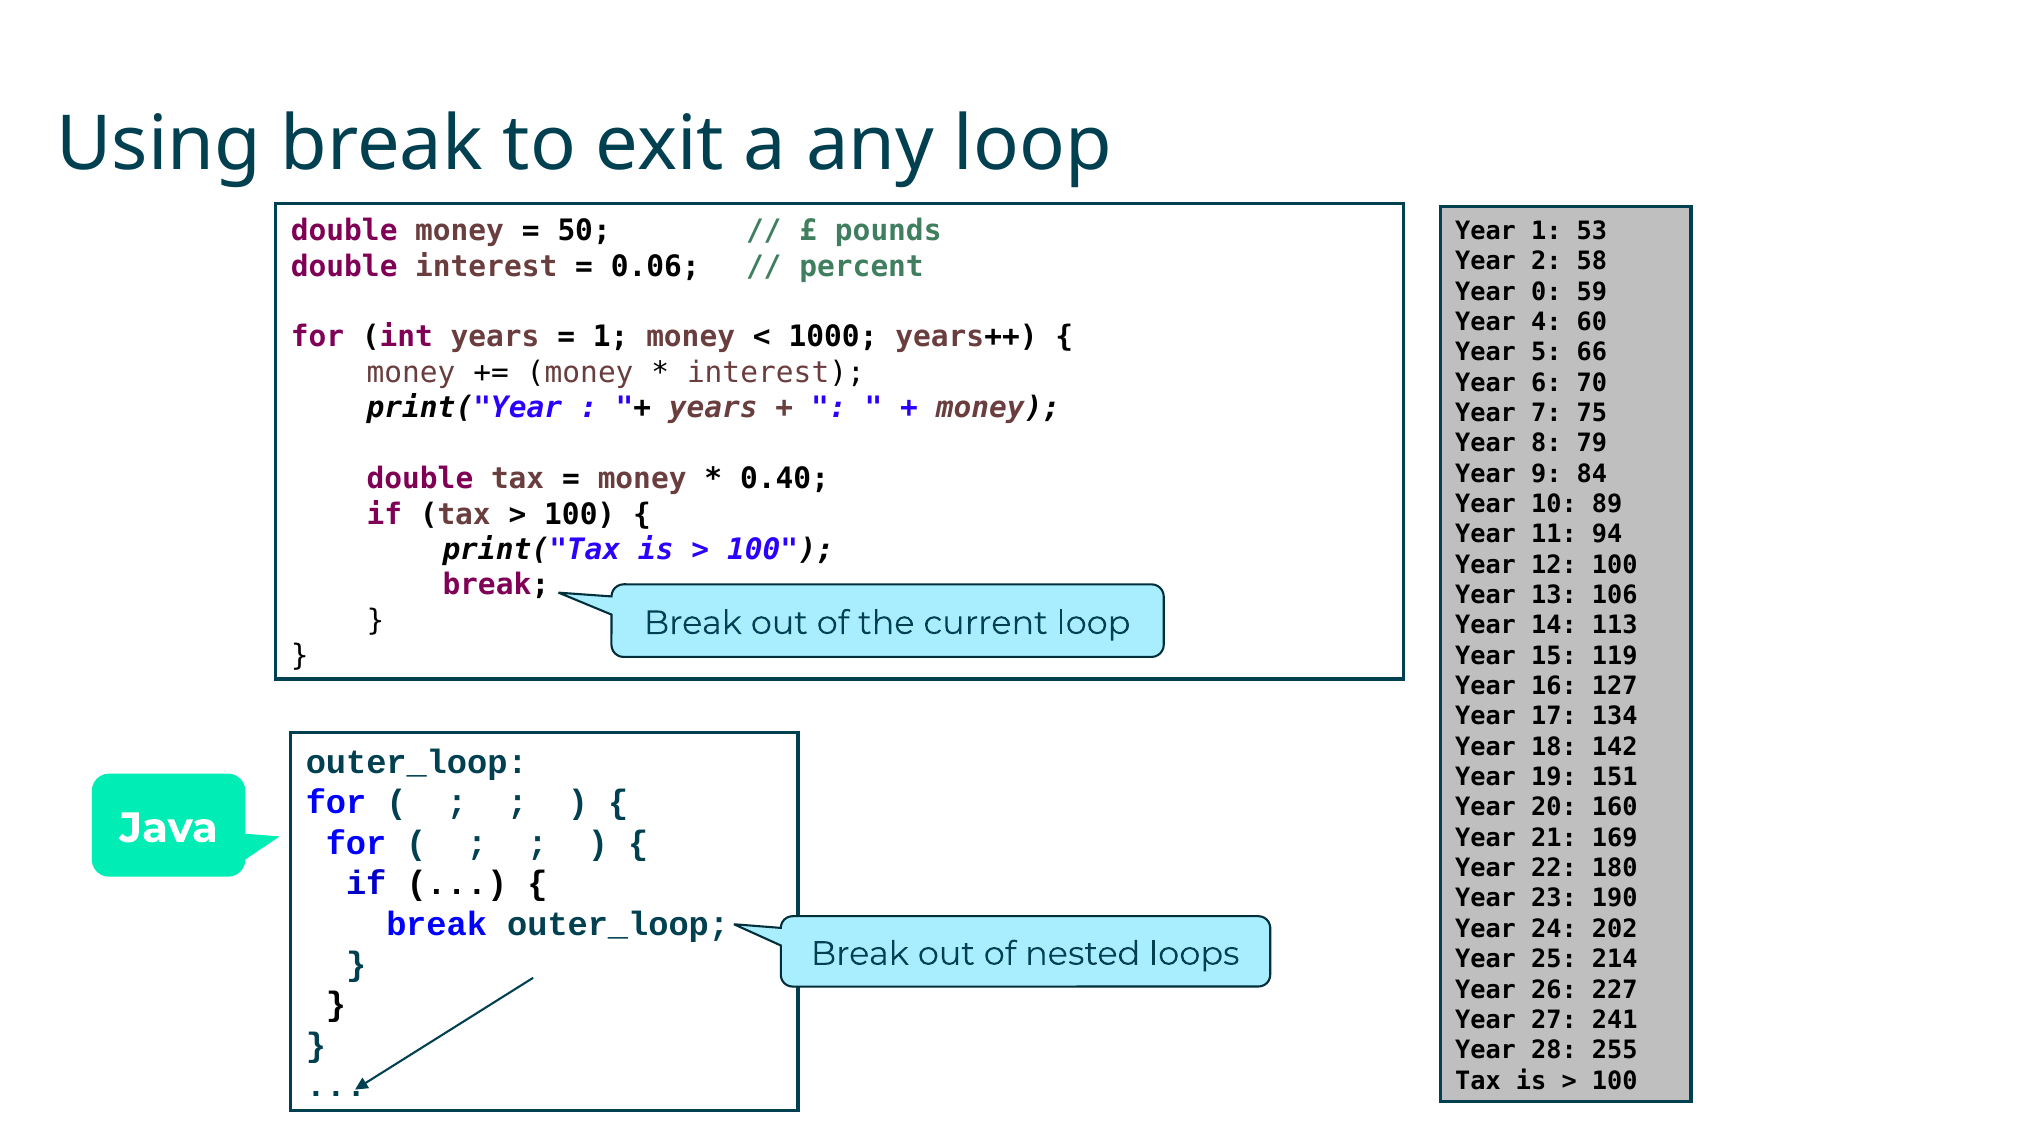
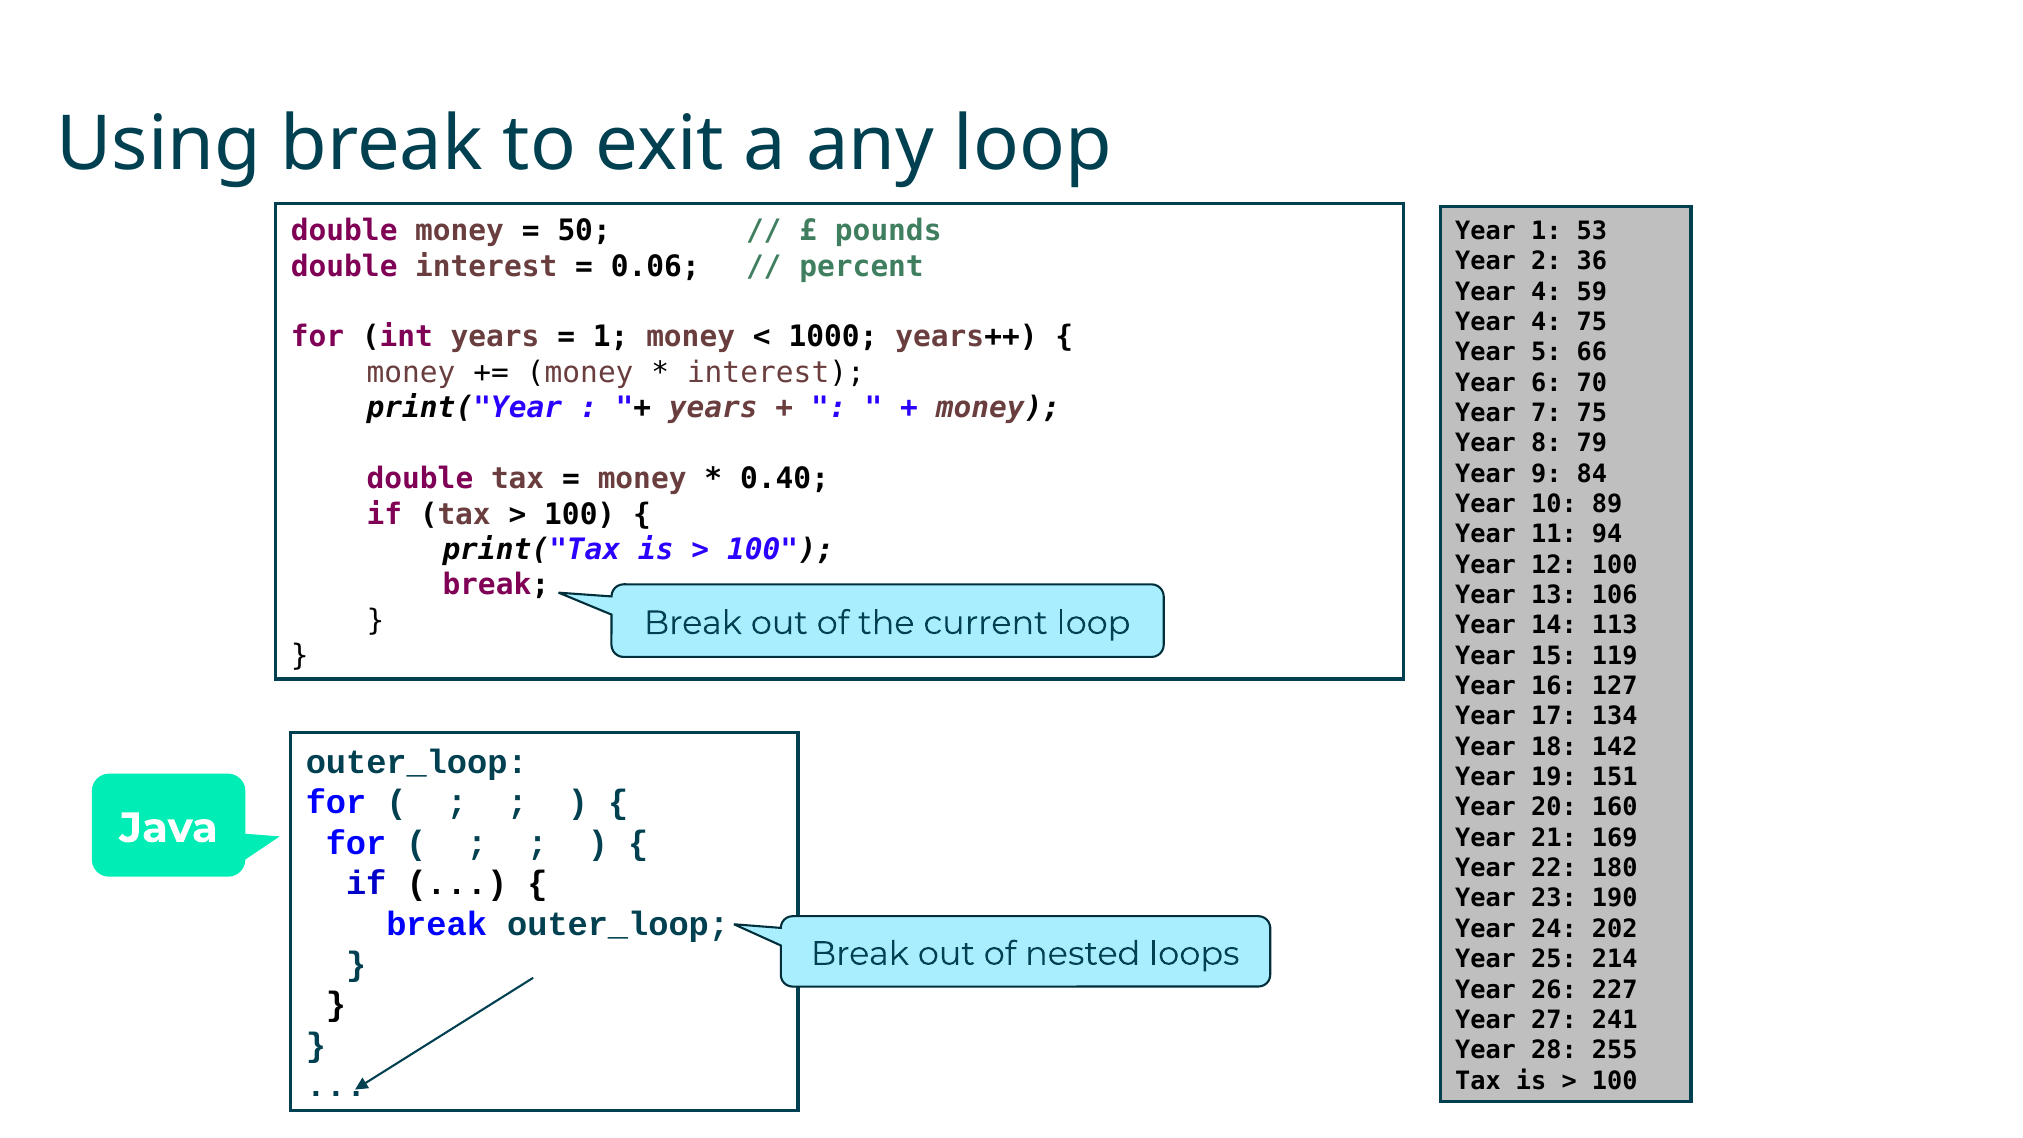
58: 58 -> 36 (1592, 261)
0: 0 -> 4 (1546, 292)
4 60: 60 -> 75 (1592, 322)
